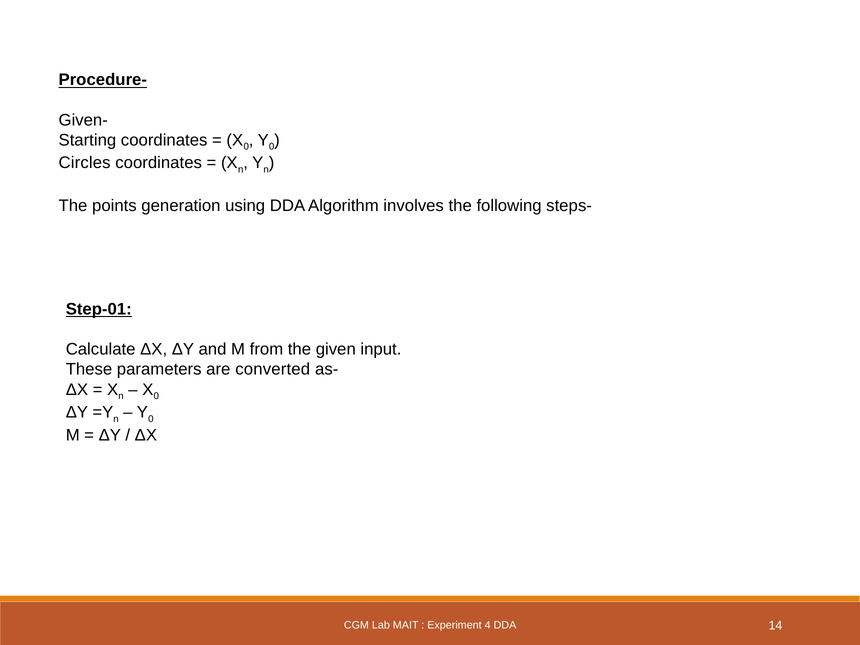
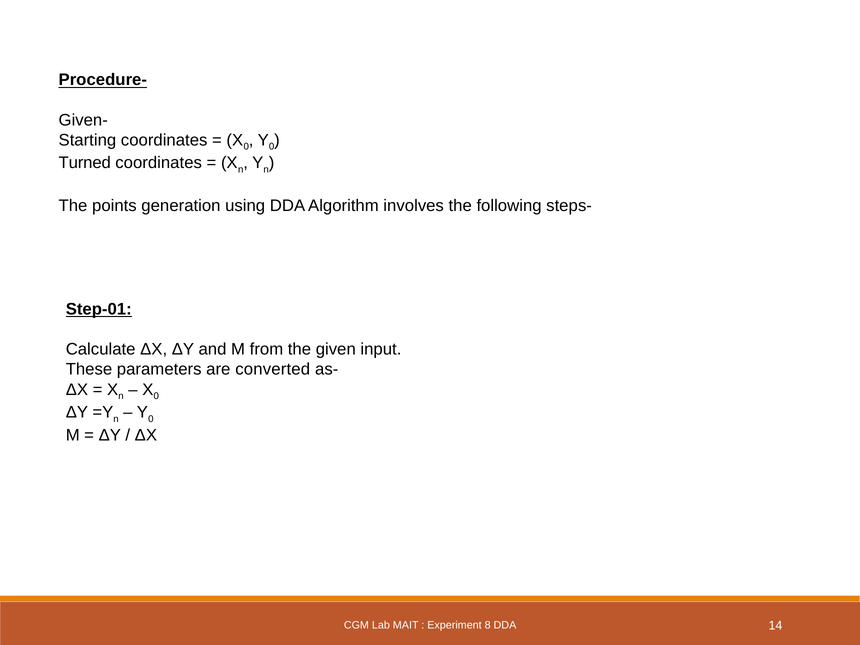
Circles: Circles -> Turned (85, 163)
4: 4 -> 8 (488, 625)
